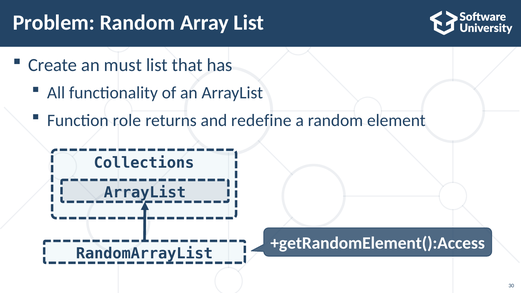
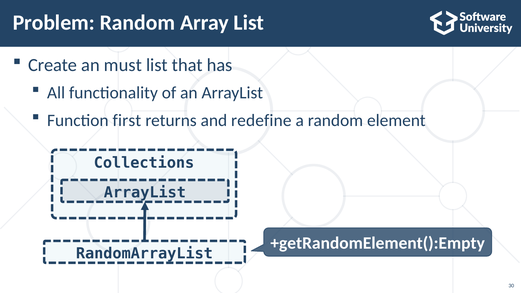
role: role -> first (127, 120)
+getRandomElement():Access: +getRandomElement():Access -> +getRandomElement():Empty (378, 243)
